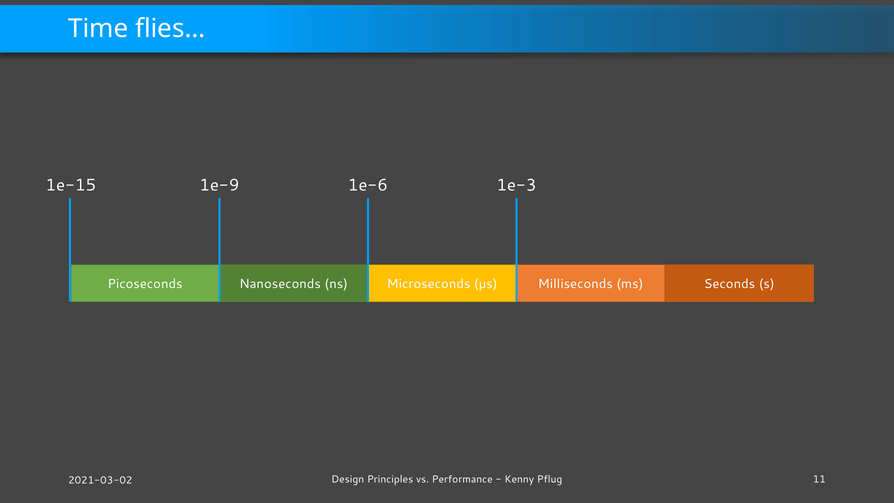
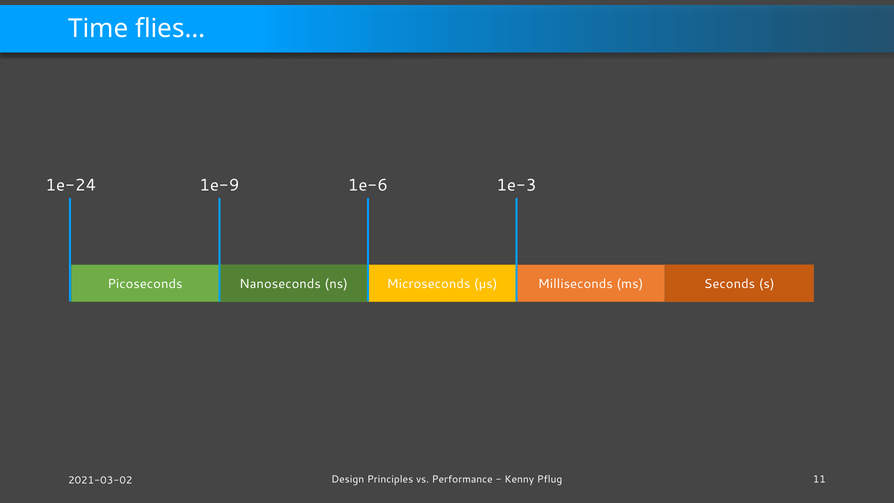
1e-15: 1e-15 -> 1e-24 (71, 185)
